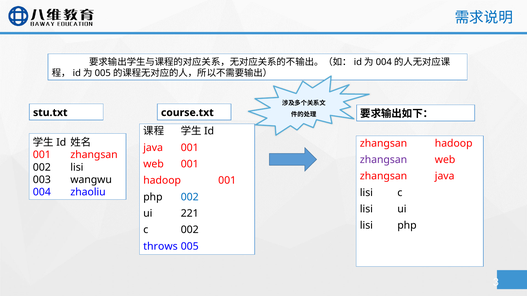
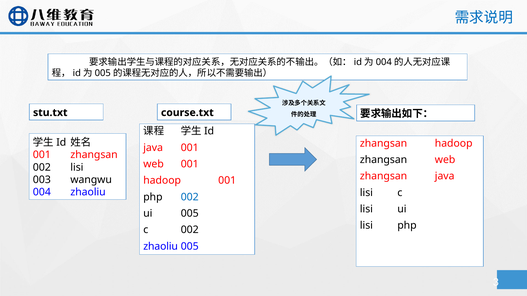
zhangsan colour: purple -> black (384, 160)
ui 221: 221 -> 005 (190, 214)
throws: throws -> zhaoliu (161, 247)
